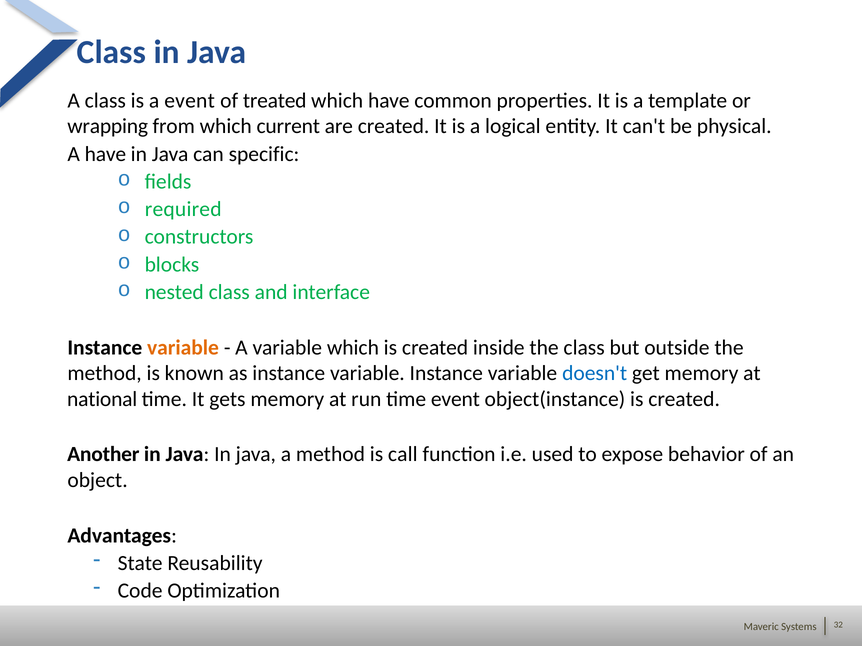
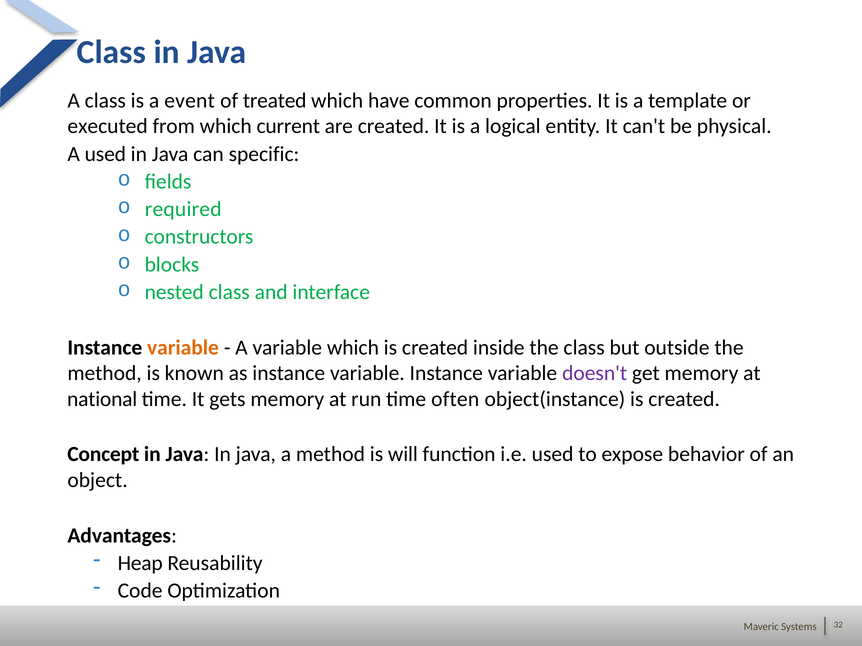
wrapping: wrapping -> executed (108, 126)
A have: have -> used (105, 154)
doesn't colour: blue -> purple (595, 374)
time event: event -> often (455, 399)
Another: Another -> Concept (103, 455)
call: call -> will (403, 455)
State: State -> Heap (140, 564)
